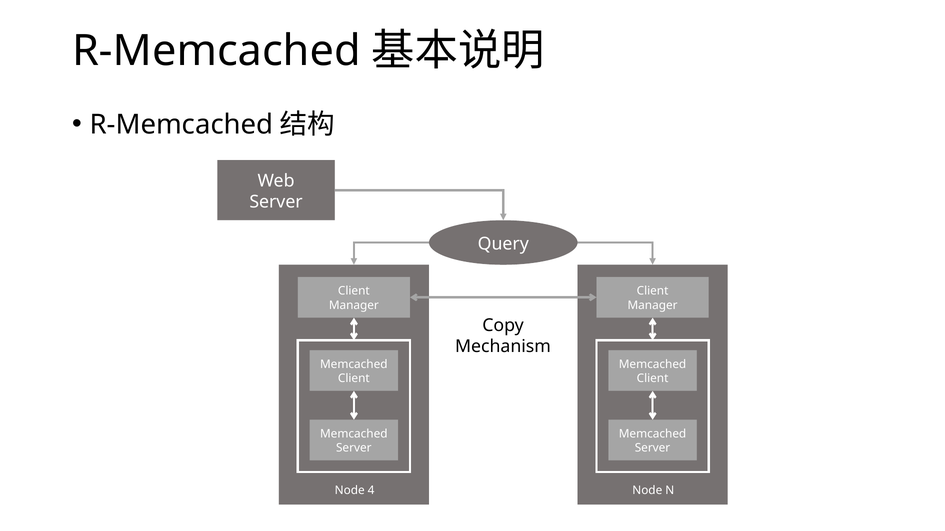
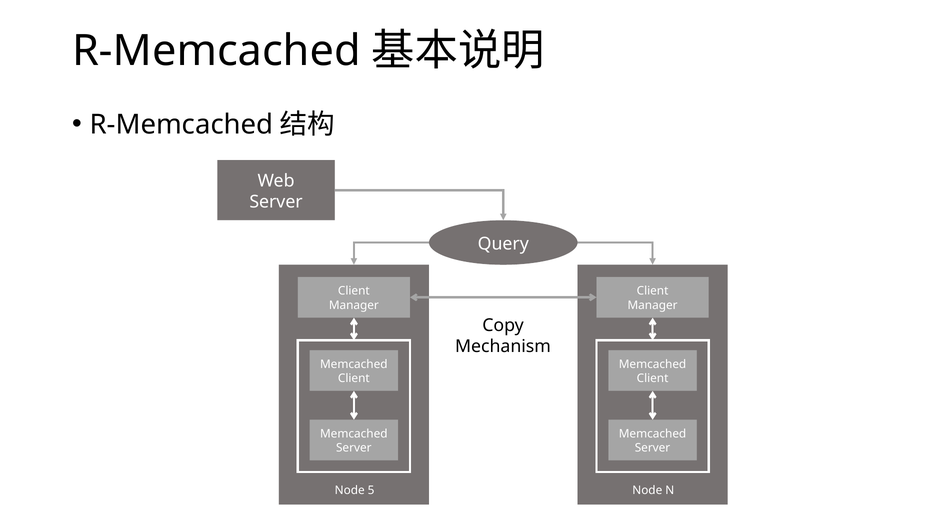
4: 4 -> 5 (371, 491)
